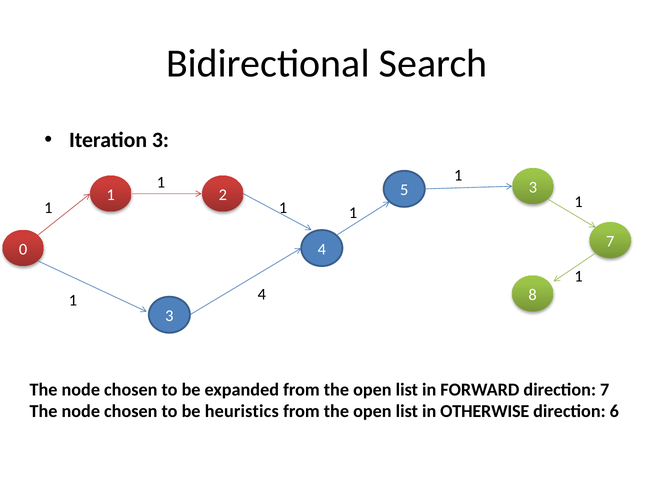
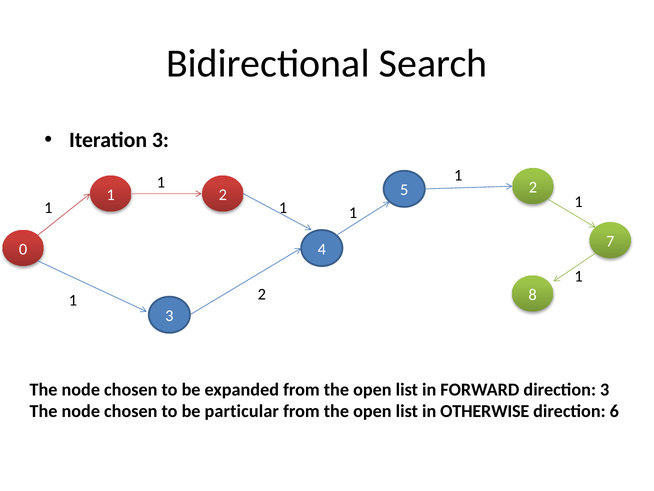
5 3: 3 -> 2 (533, 187)
1 4: 4 -> 2 (262, 294)
direction 7: 7 -> 3 (605, 389)
heuristics: heuristics -> particular (242, 411)
